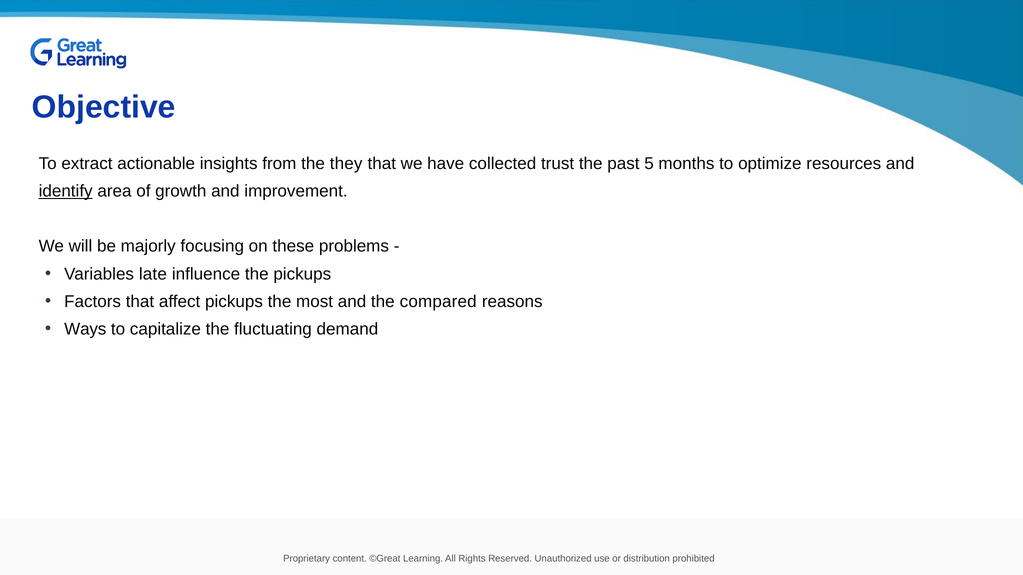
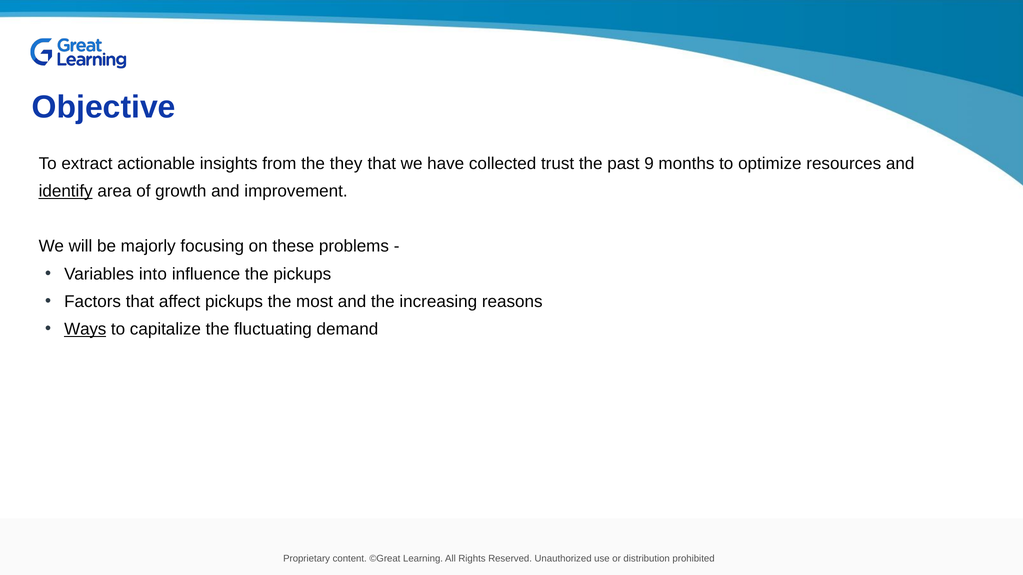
5: 5 -> 9 (649, 164)
late: late -> into (153, 274)
compared: compared -> increasing (438, 302)
Ways underline: none -> present (85, 329)
